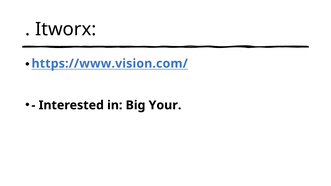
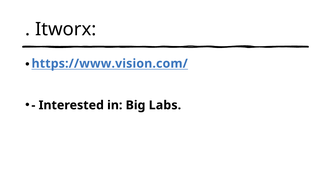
Your: Your -> Labs (165, 105)
